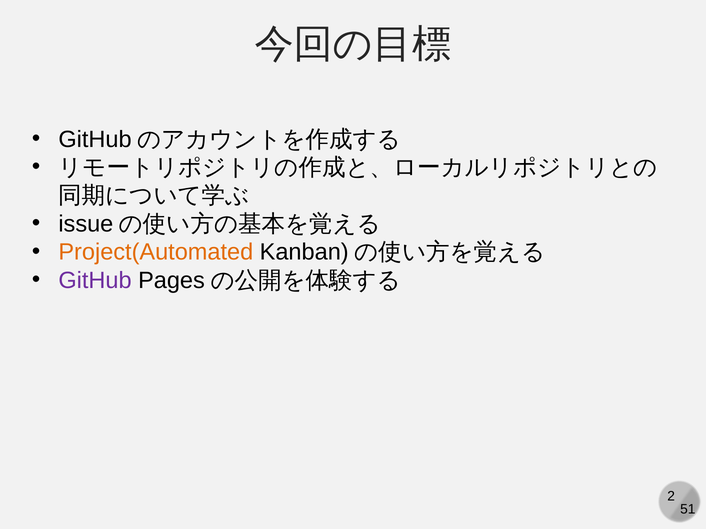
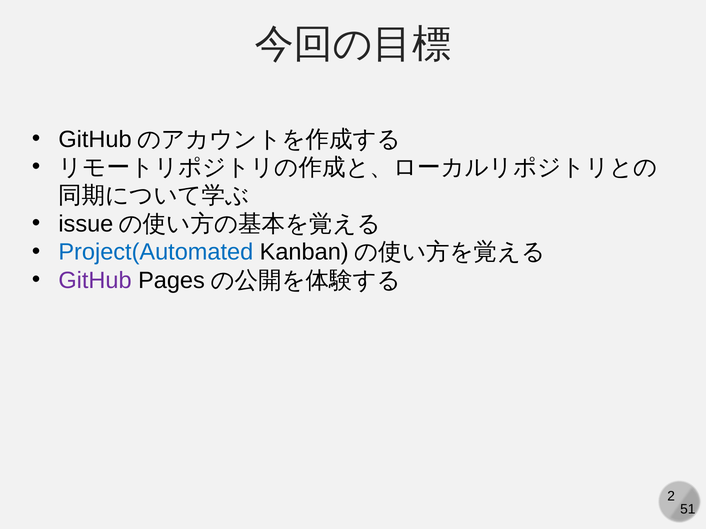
Project(Automated colour: orange -> blue (156, 252)
